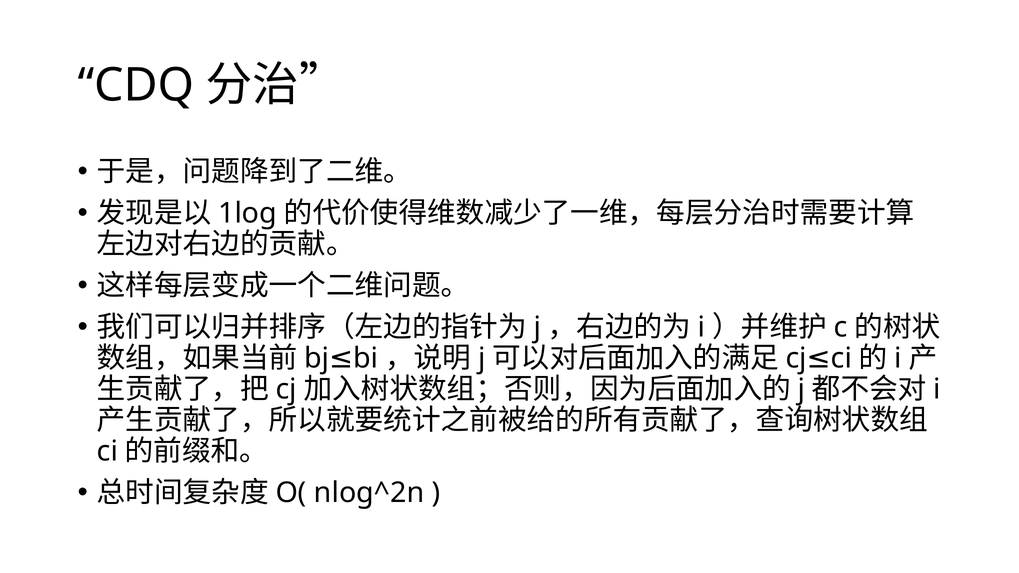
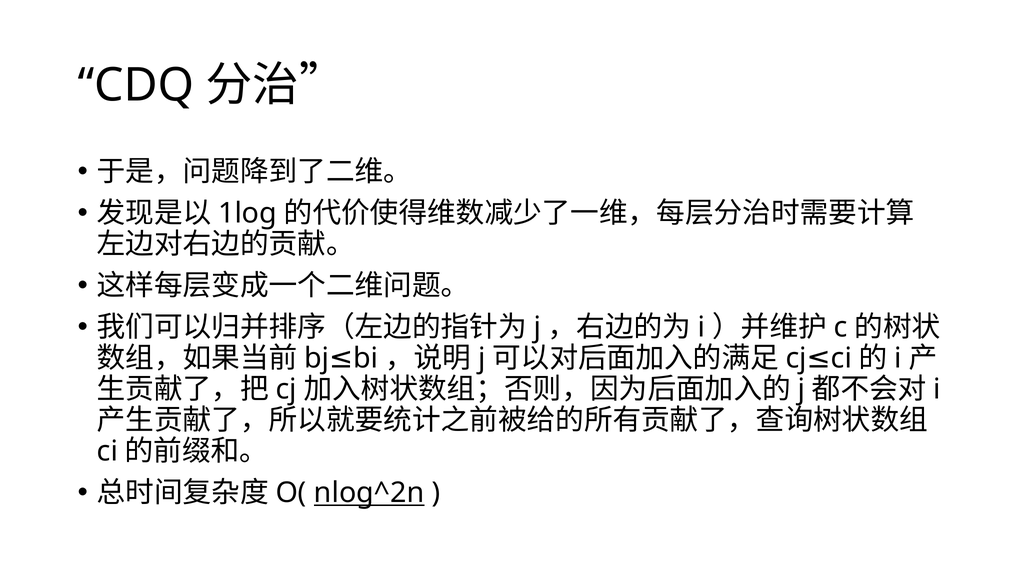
nlog^2n underline: none -> present (369, 493)
